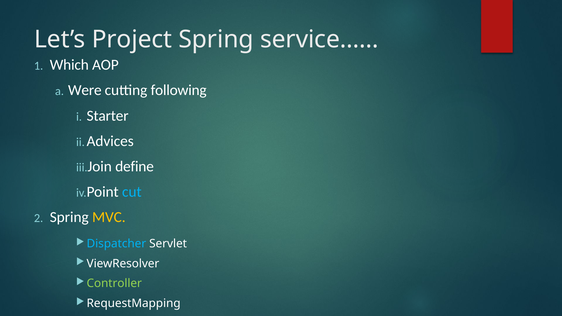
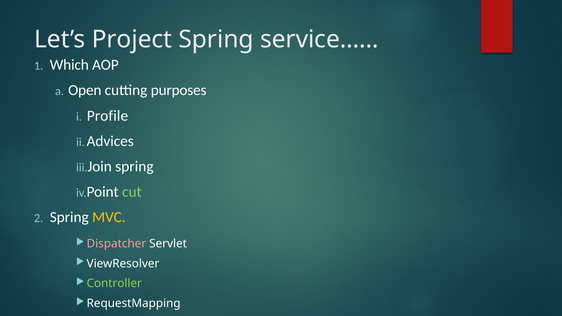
Were: Were -> Open (85, 90)
following: following -> purposes (179, 90)
Starter: Starter -> Profile (107, 116)
Join define: define -> spring (134, 166)
cut colour: light blue -> light green (132, 192)
Dispatcher colour: light blue -> pink (116, 244)
